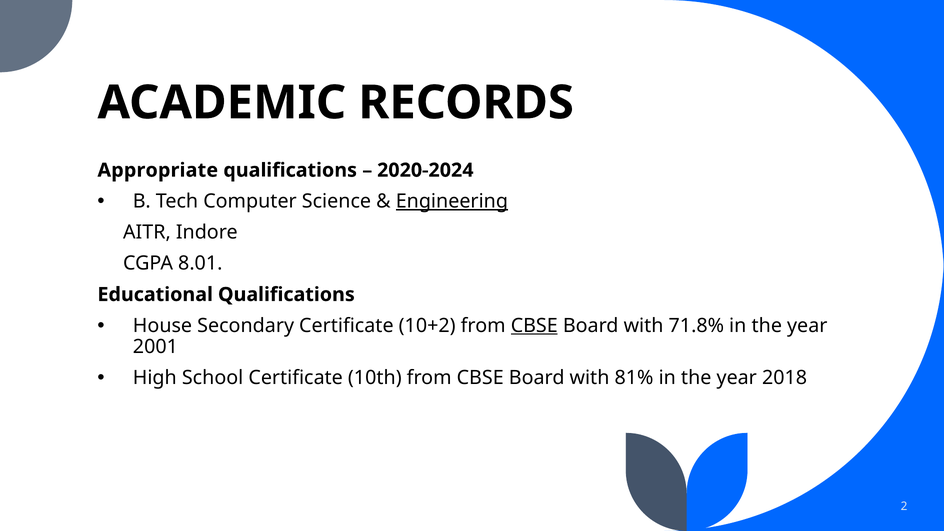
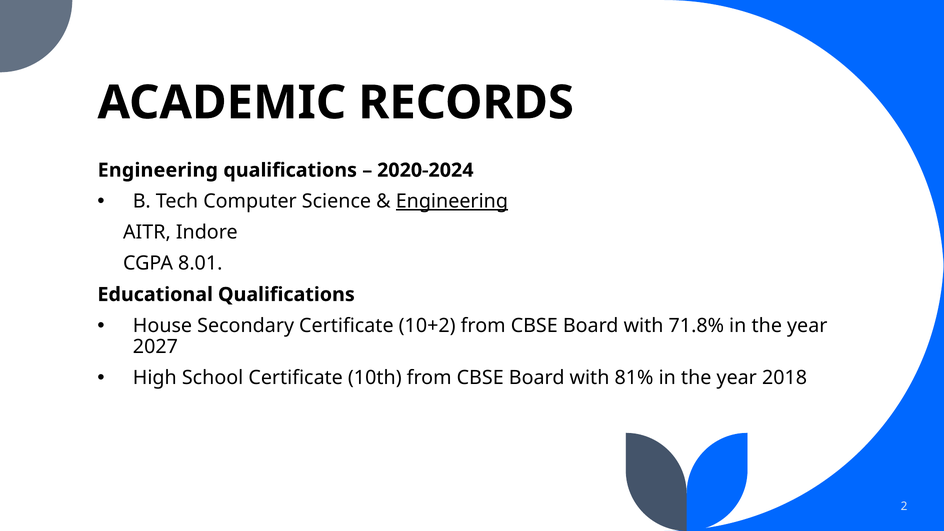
Appropriate: Appropriate -> Engineering (158, 170)
CBSE underline: present -> none (534, 326)
2001: 2001 -> 2027 (155, 347)
